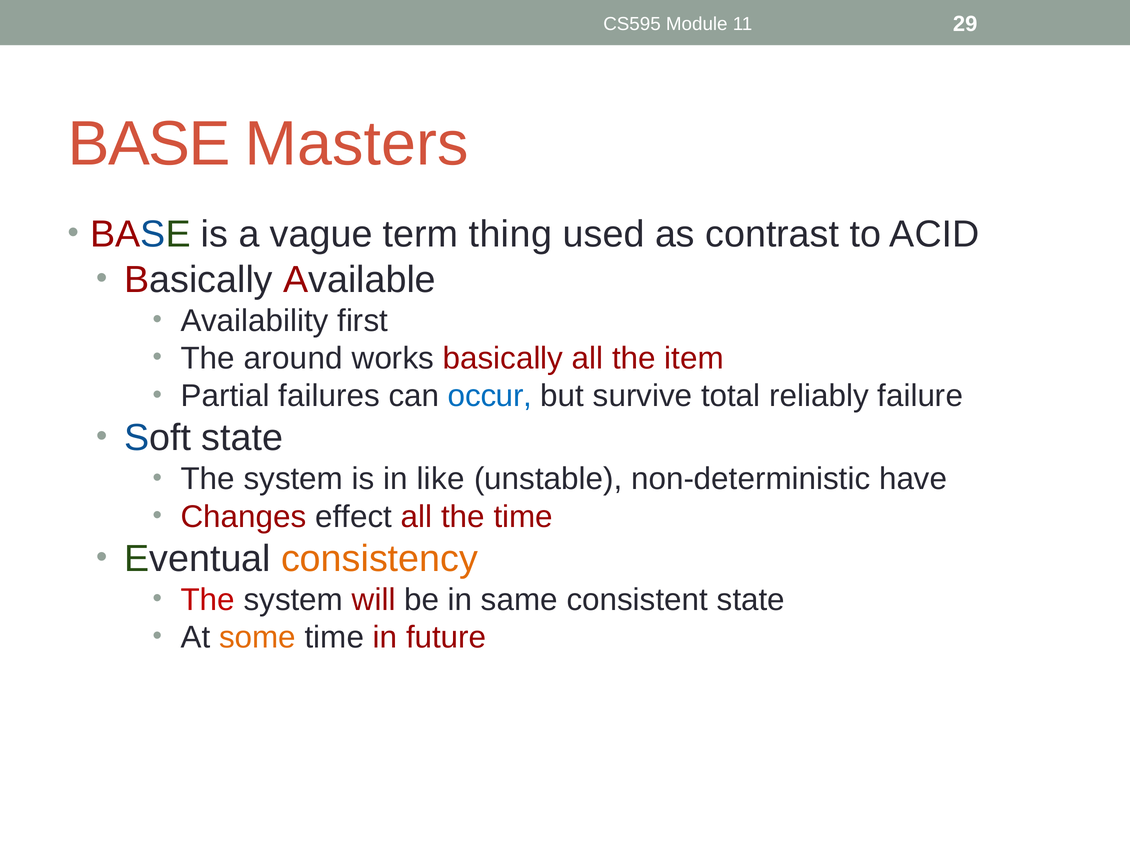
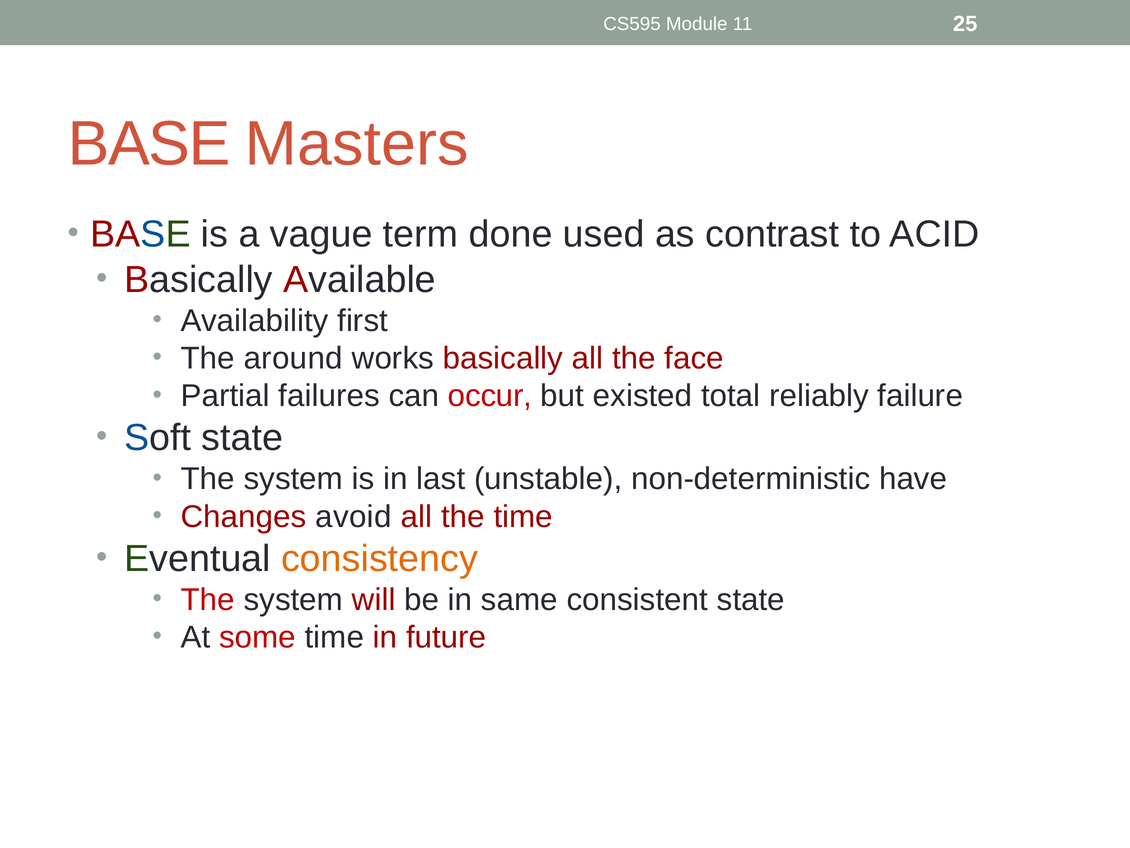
29: 29 -> 25 (965, 24)
thing: thing -> done (511, 234)
item: item -> face (694, 358)
occur colour: blue -> red (490, 396)
survive: survive -> existed (643, 396)
like: like -> last (441, 479)
effect: effect -> avoid (354, 516)
some colour: orange -> red (258, 637)
